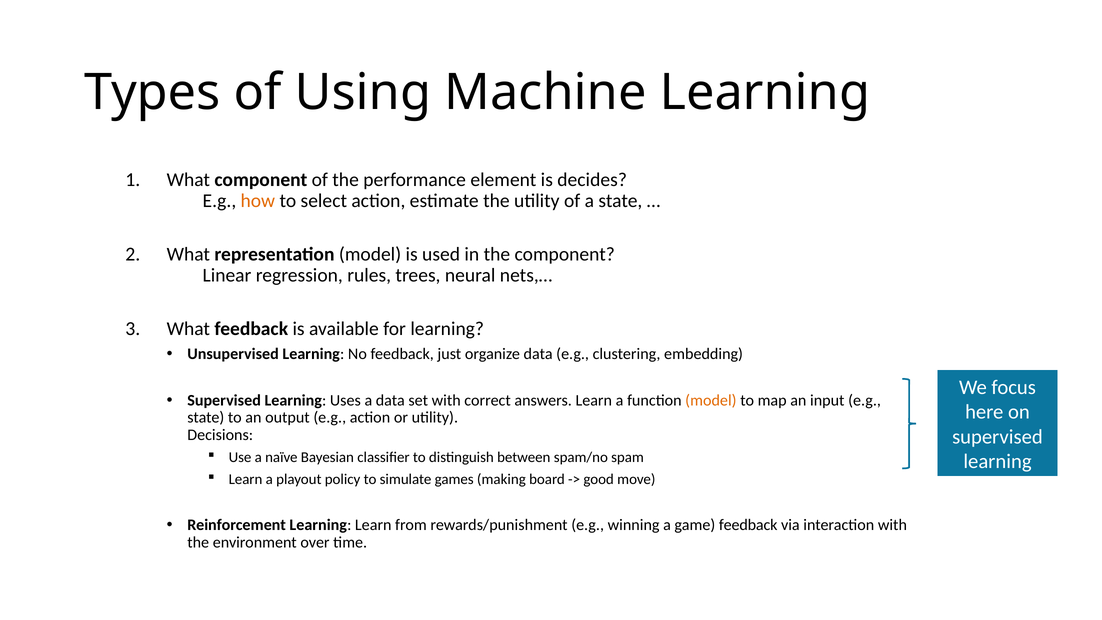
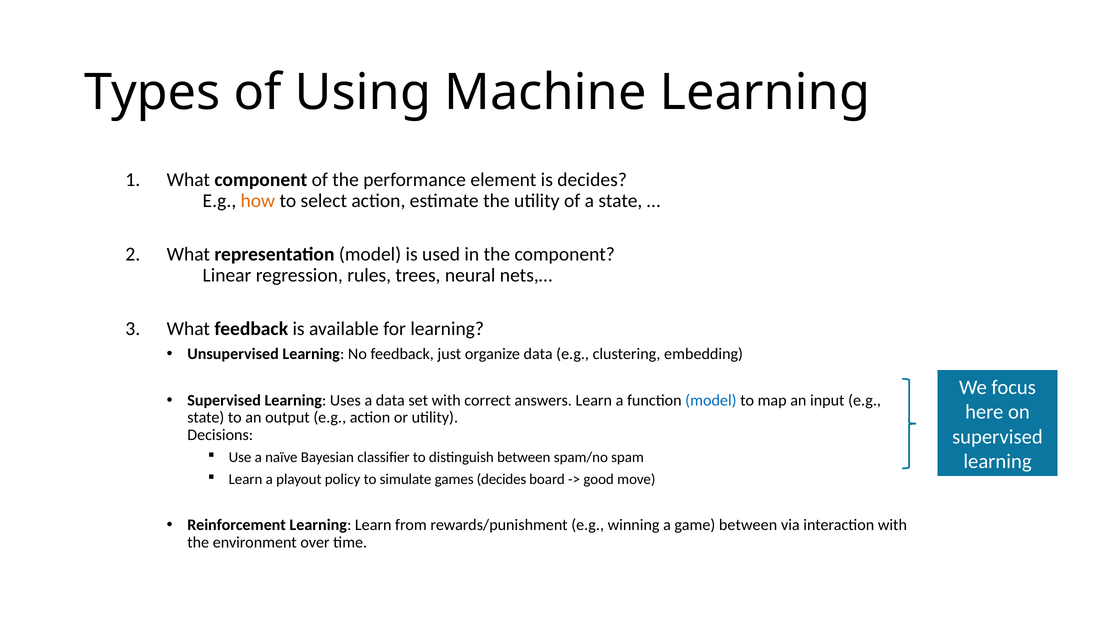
model colour: orange -> blue (711, 400)
games making: making -> decides (501, 479)
game feedback: feedback -> between (748, 525)
